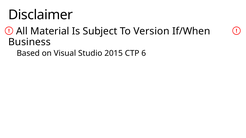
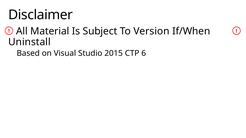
Business: Business -> Uninstall (29, 42)
